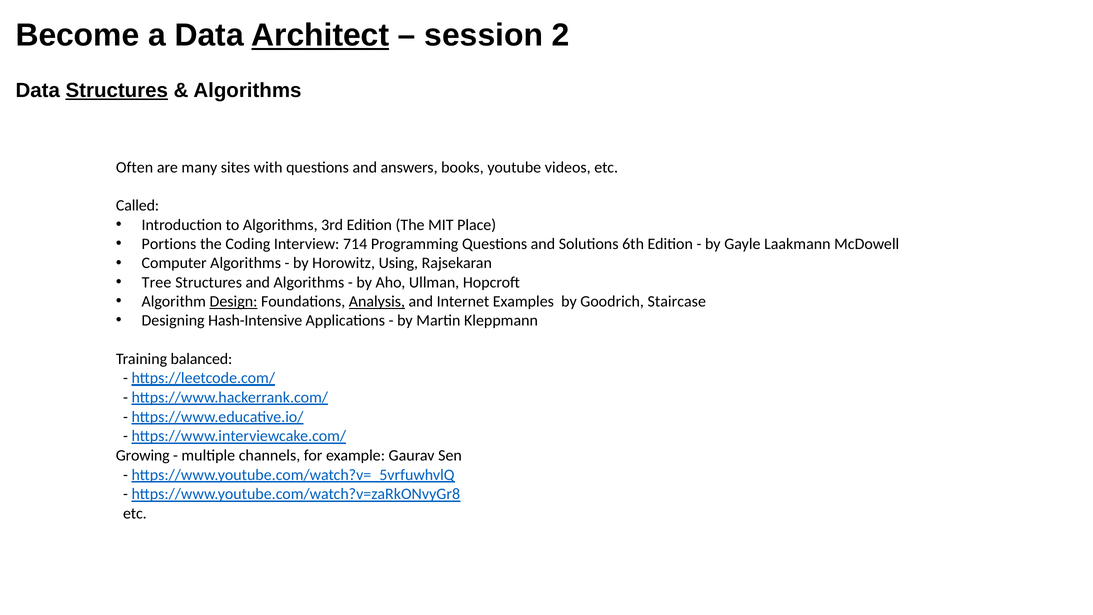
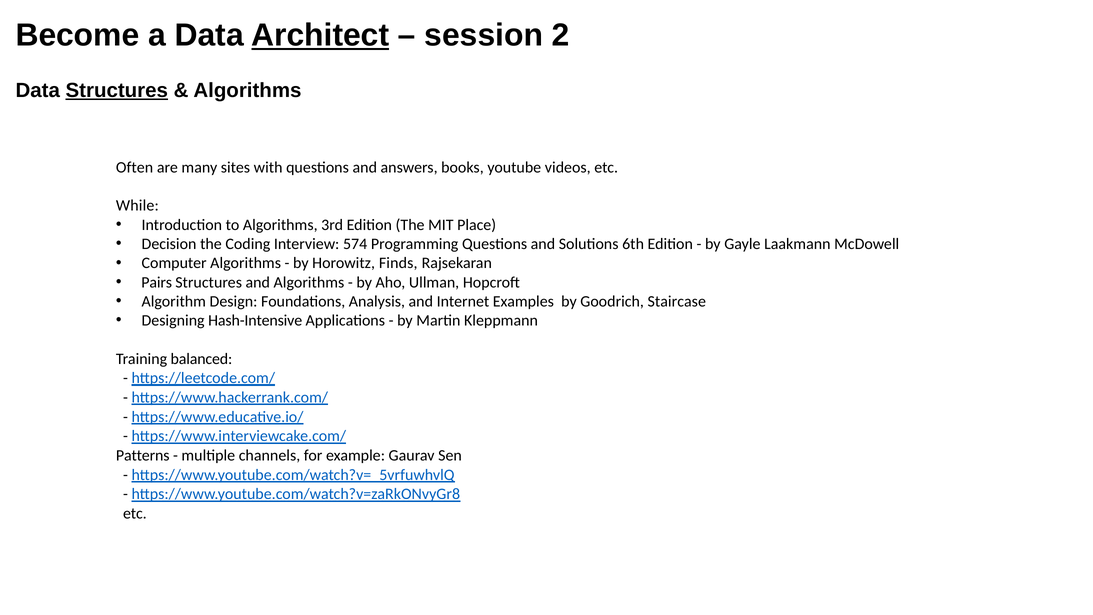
Called: Called -> While (137, 206)
Portions: Portions -> Decision (169, 244)
714: 714 -> 574 (355, 244)
Using: Using -> Finds (398, 263)
Tree: Tree -> Pairs (157, 282)
Design underline: present -> none (234, 301)
Analysis underline: present -> none (377, 301)
Growing: Growing -> Patterns (143, 455)
